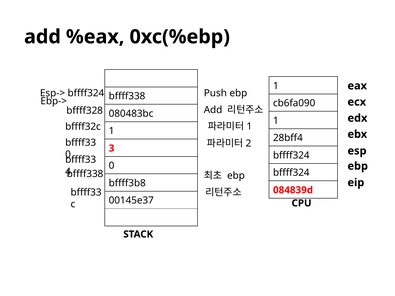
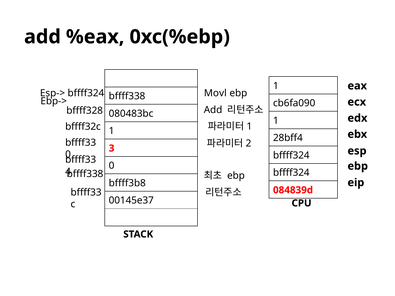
Push: Push -> Movl (215, 93)
